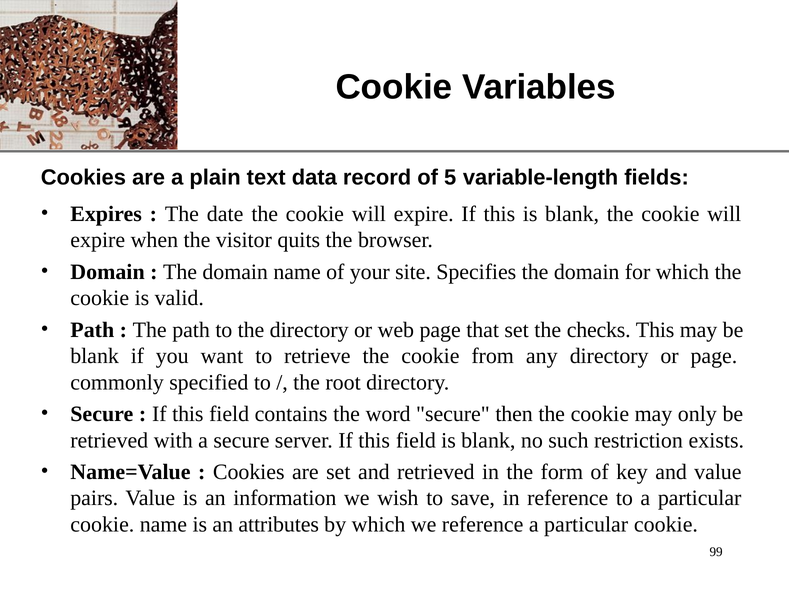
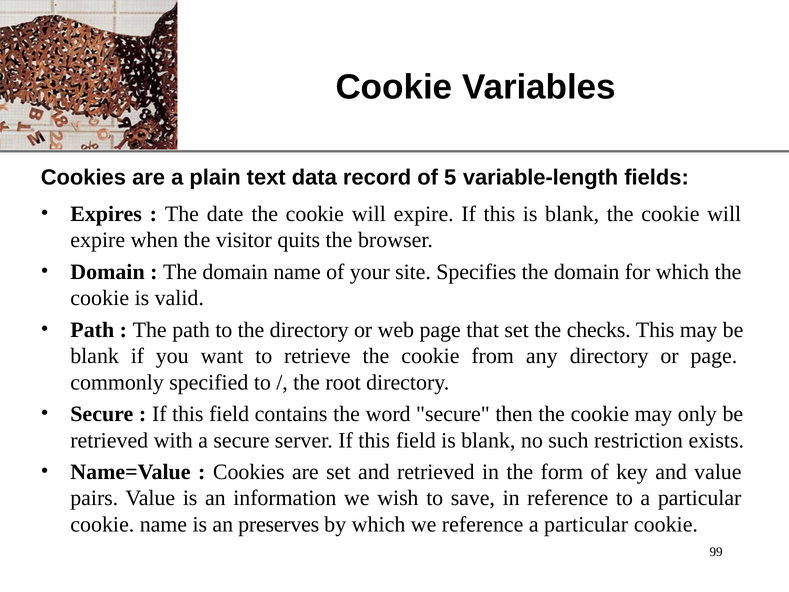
attributes: attributes -> preserves (279, 524)
